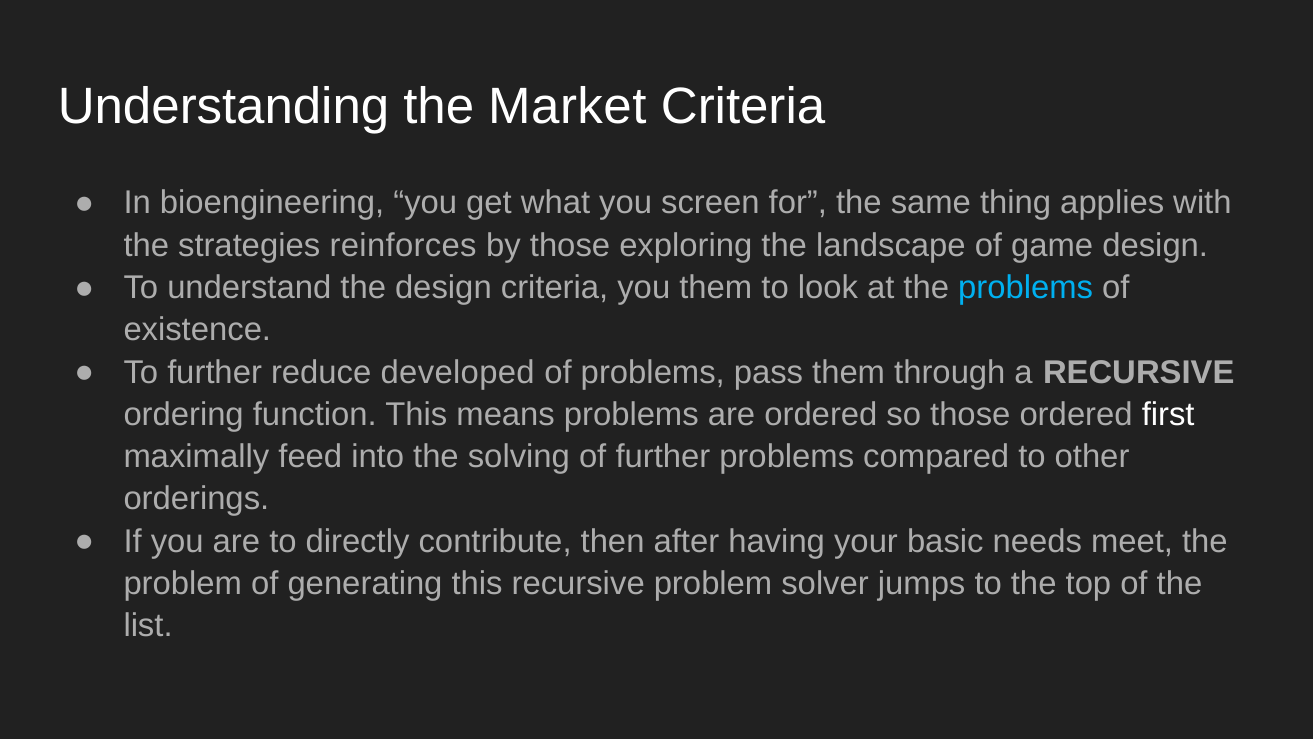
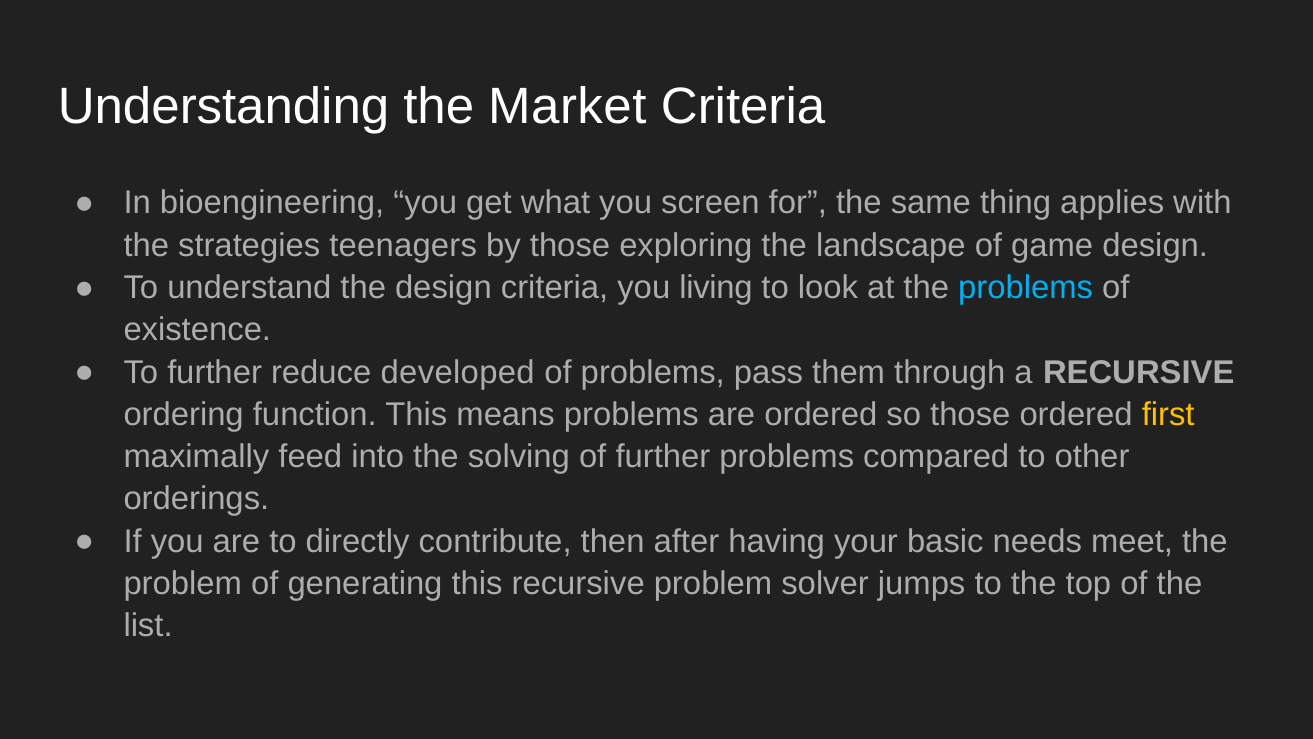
reinforces: reinforces -> teenagers (403, 245)
you them: them -> living (716, 287)
first colour: white -> yellow (1168, 414)
